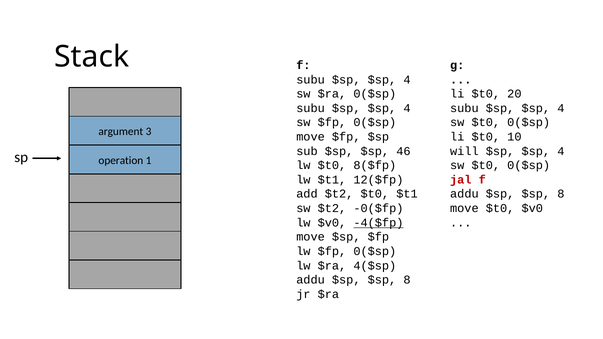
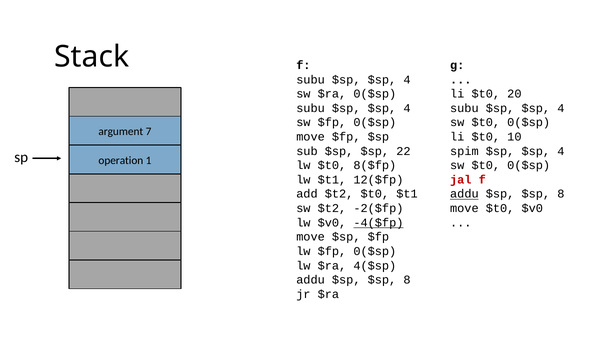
3: 3 -> 7 (149, 131)
46: 46 -> 22 (403, 151)
will: will -> spim (464, 151)
addu underline: none -> present (464, 194)
-0($fp: -0($fp -> -2($fp (378, 208)
